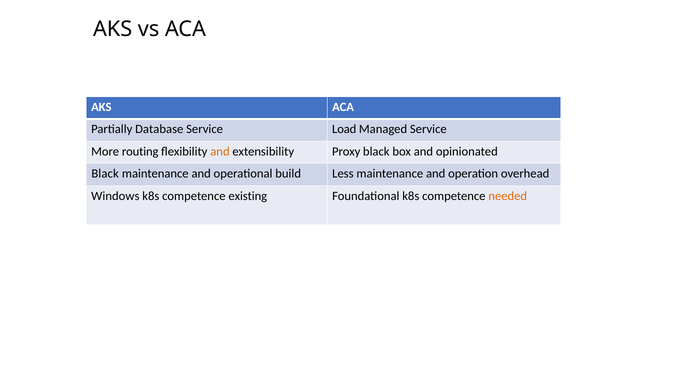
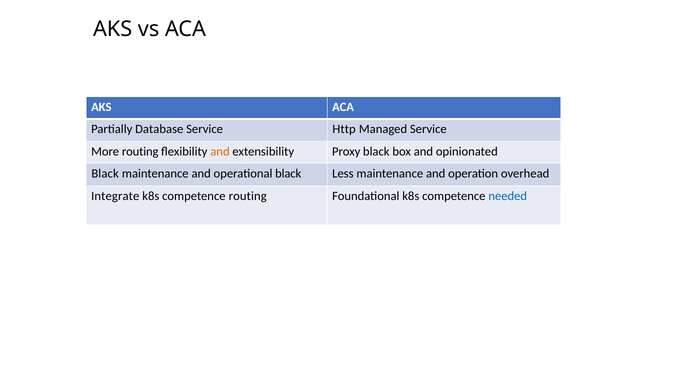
Load: Load -> Http (344, 129)
operational build: build -> black (288, 174)
Windows: Windows -> Integrate (115, 196)
competence existing: existing -> routing (248, 196)
needed colour: orange -> blue (508, 196)
